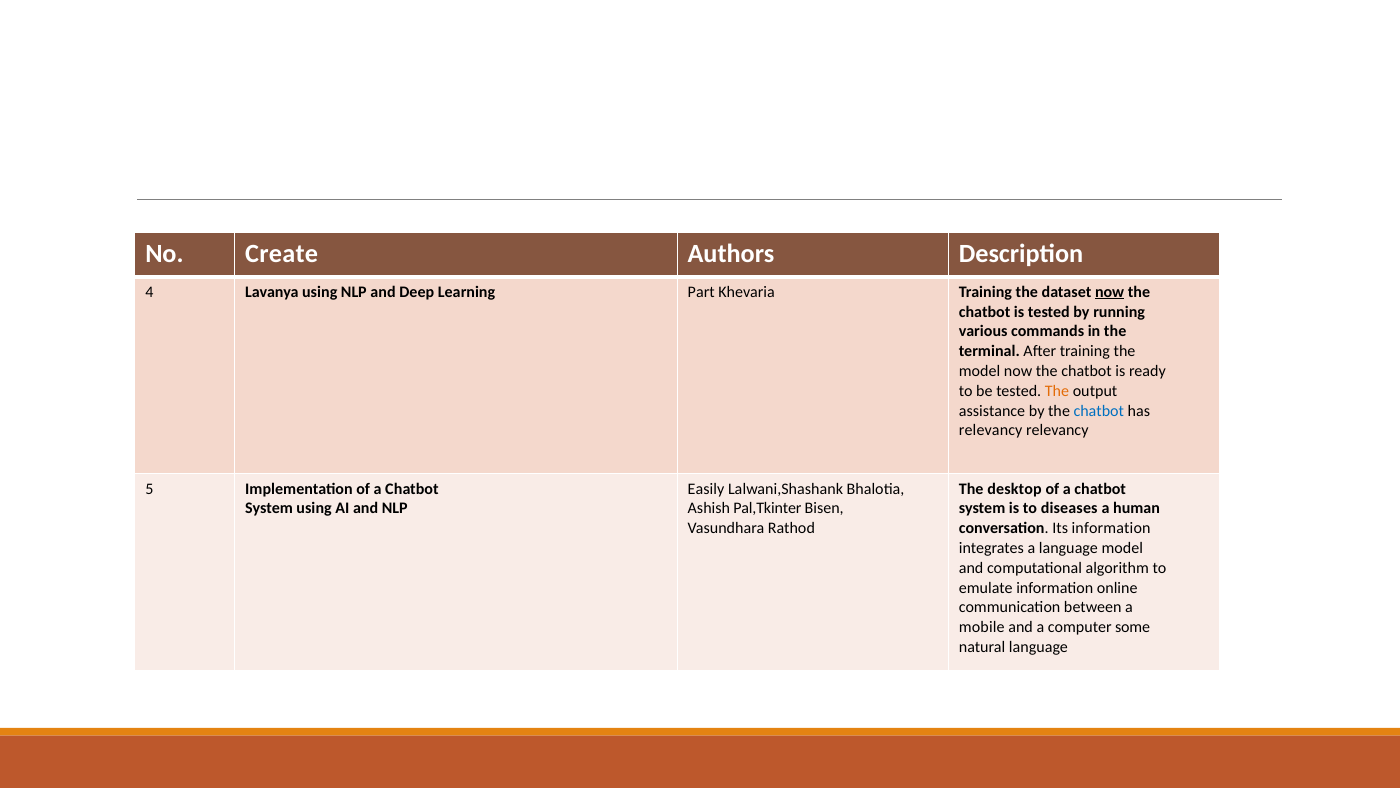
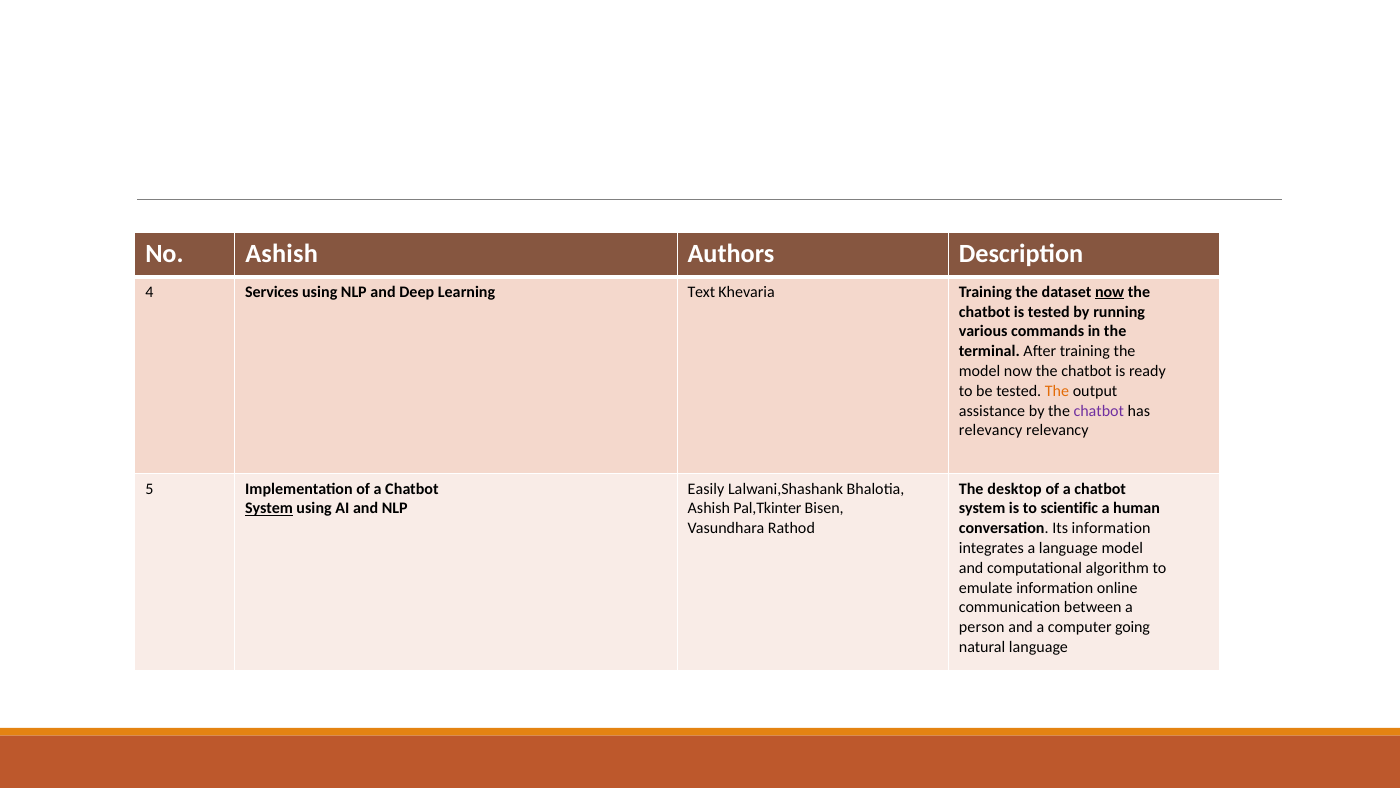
No Create: Create -> Ashish (282, 253)
Lavanya: Lavanya -> Services (272, 292)
Part: Part -> Text (701, 292)
chatbot colour: blue -> purple (1099, 411)
System underline: none -> present (269, 508)
diseases: diseases -> scientific (1069, 508)
mobile: mobile -> person (982, 627)
some: some -> going (1133, 627)
